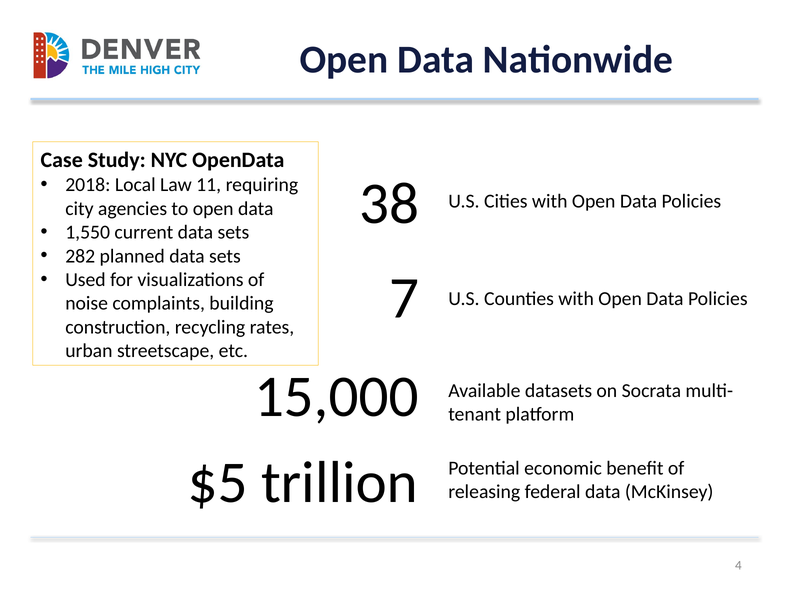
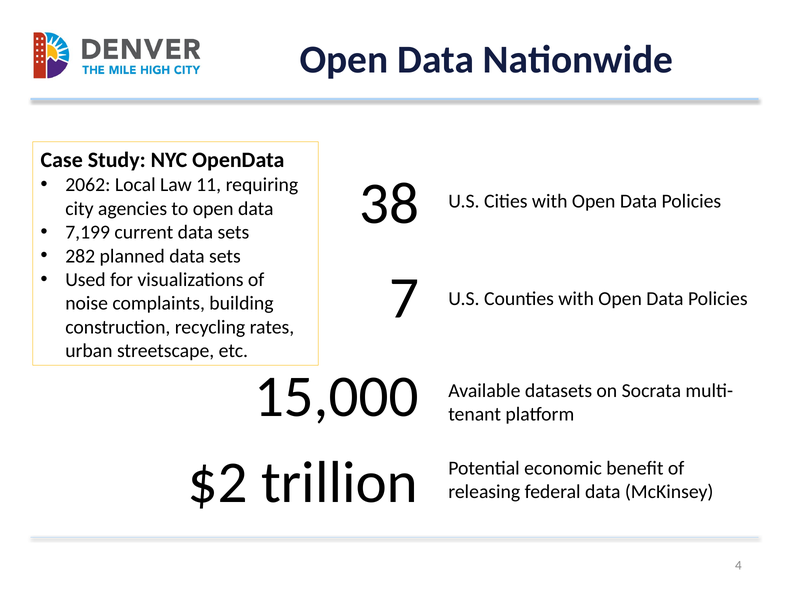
2018: 2018 -> 2062 (88, 185)
1,550: 1,550 -> 7,199 (88, 232)
$5: $5 -> $2 (218, 482)
